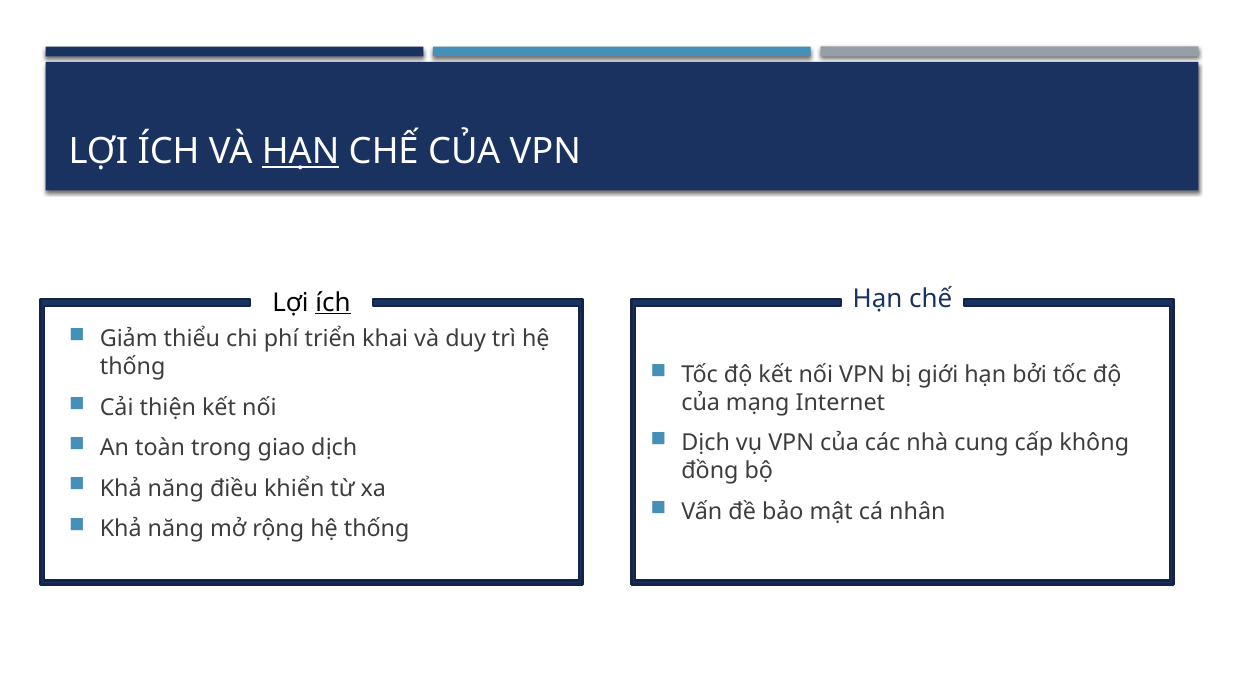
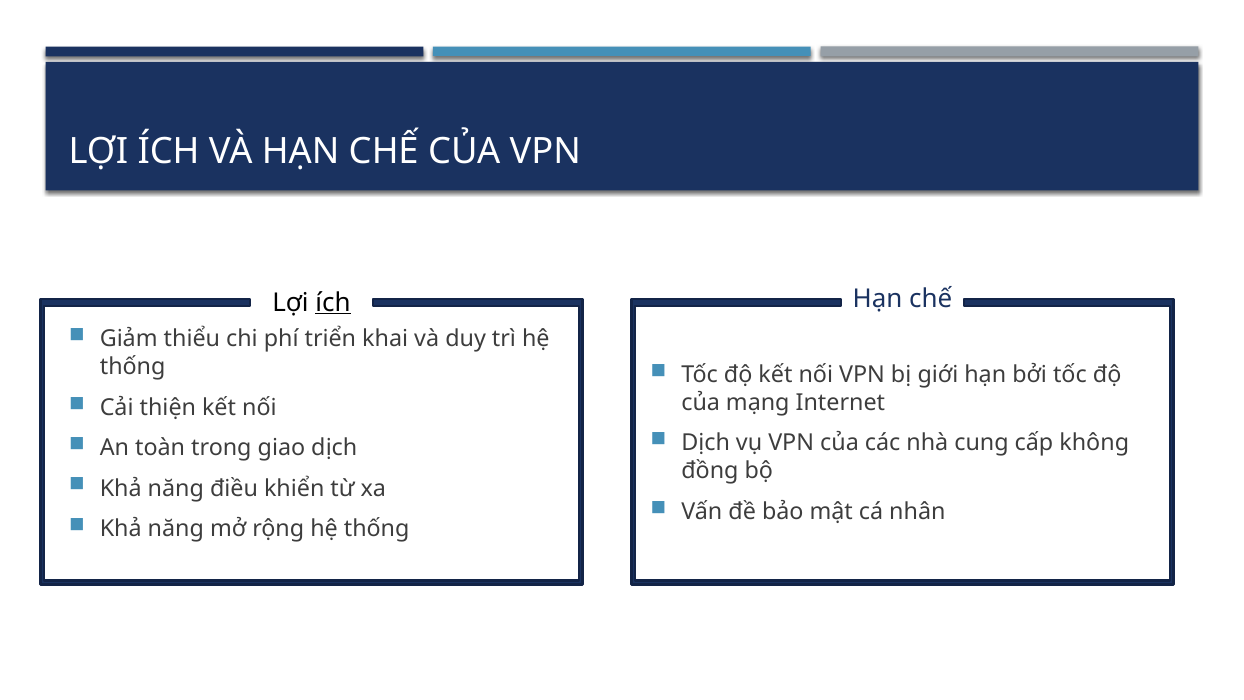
HẠN underline: present -> none (301, 151)
